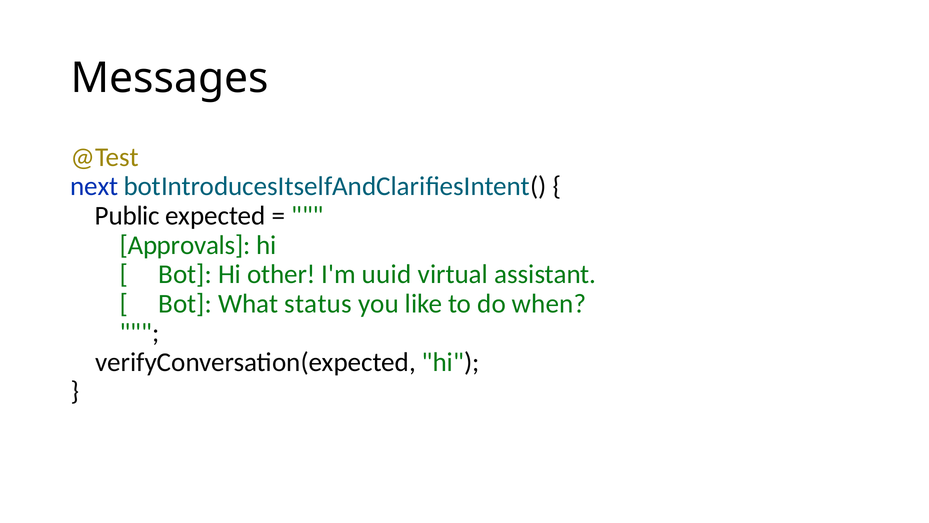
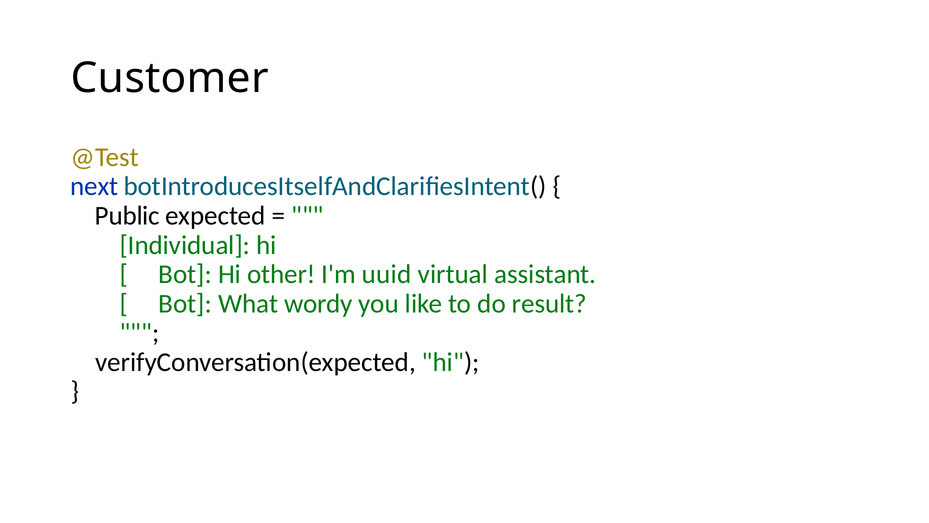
Messages: Messages -> Customer (170, 78)
Approvals: Approvals -> Individual (185, 245)
status: status -> wordy (318, 303)
when: when -> result (549, 303)
